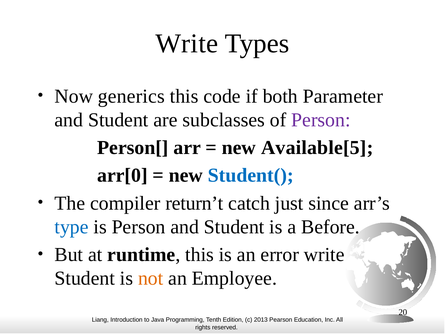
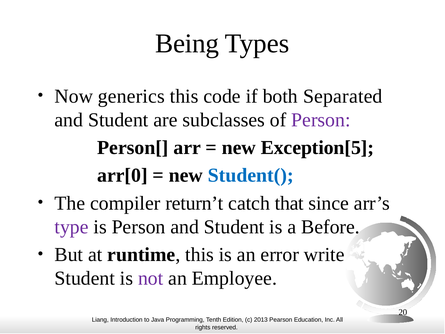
Write: Write -> Being (187, 44)
Parameter: Parameter -> Separated (343, 96)
Available[5: Available[5 -> Exception[5 (317, 148)
just: just -> that (289, 203)
type colour: blue -> purple (72, 227)
not colour: orange -> purple (151, 278)
